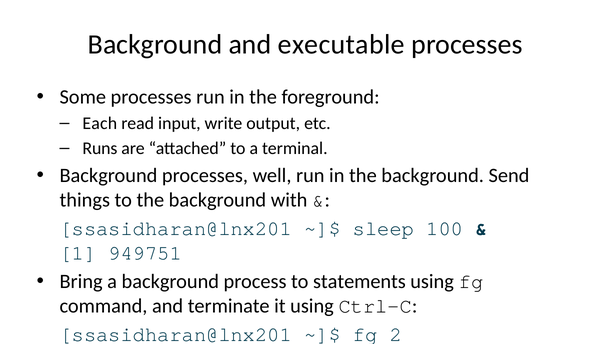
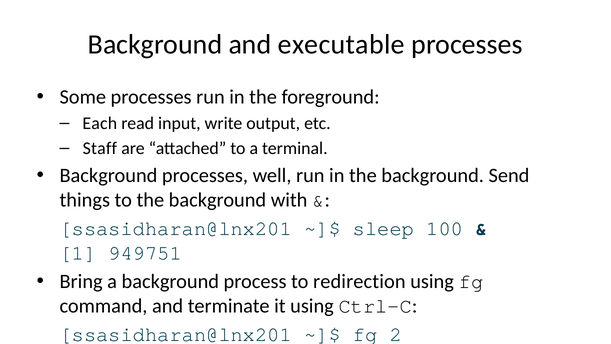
Runs: Runs -> Staff (100, 148)
statements: statements -> redirection (359, 281)
